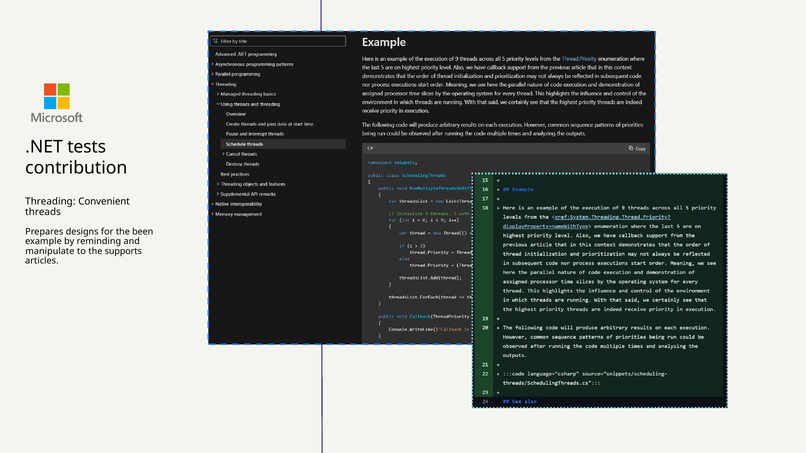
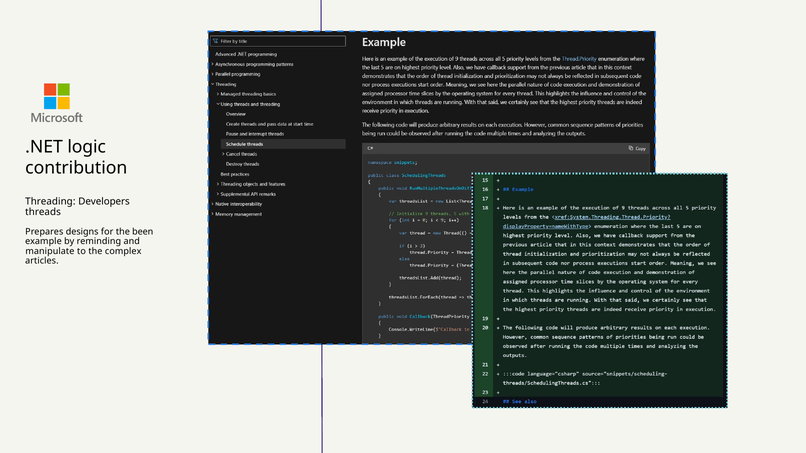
tests: tests -> logic (87, 147)
Convenient: Convenient -> Developers (104, 202)
supports: supports -> complex (123, 251)
